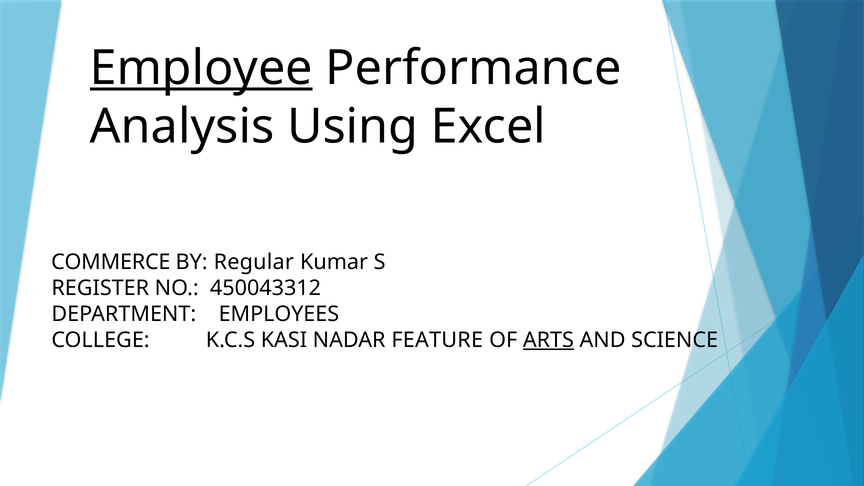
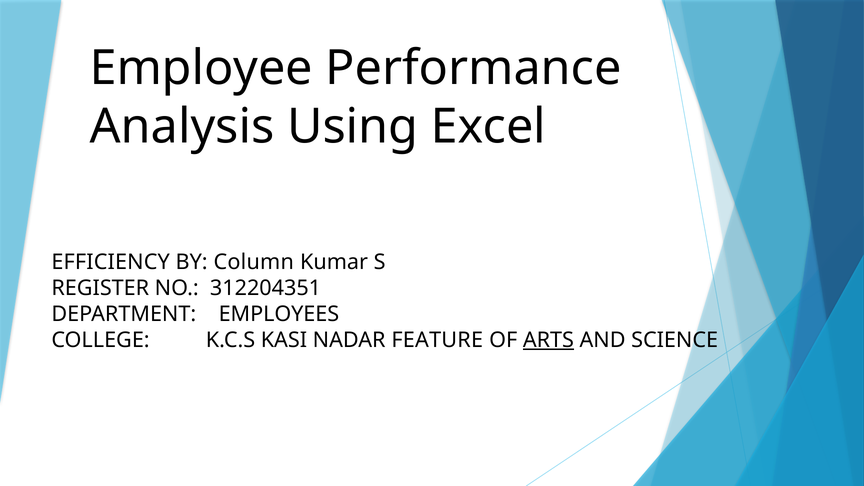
Employee underline: present -> none (201, 68)
COMMERCE: COMMERCE -> EFFICIENCY (111, 262)
Regular: Regular -> Column (254, 262)
450043312: 450043312 -> 312204351 (266, 288)
